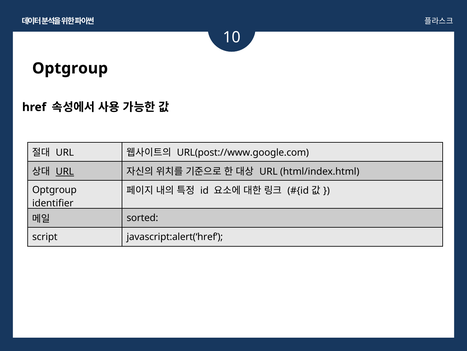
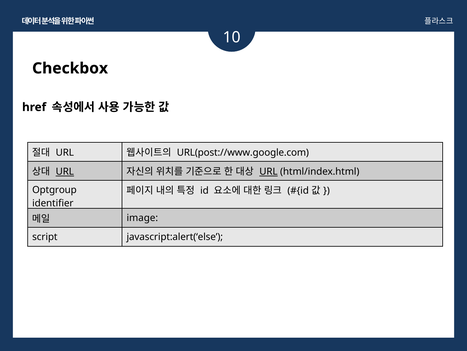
Optgroup: Optgroup -> Checkbox (70, 68)
URL underline: none -> present (269, 171)
sorted: sorted -> image (142, 217)
javascript:alert(‘href: javascript:alert(‘href -> javascript:alert(‘else (175, 236)
